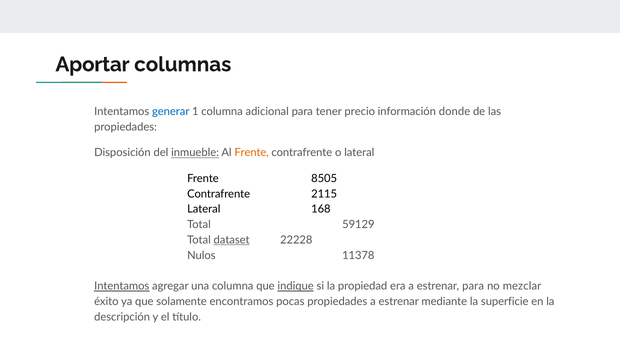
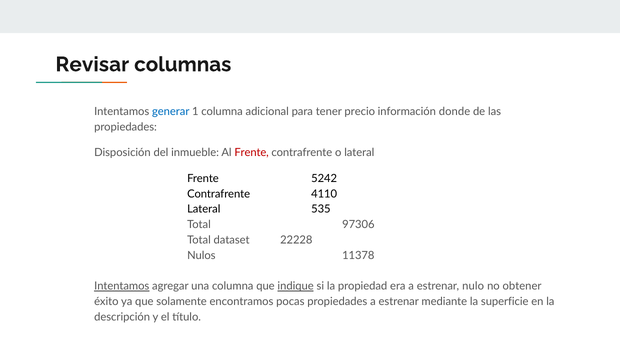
Aportar: Aportar -> Revisar (92, 64)
inmueble underline: present -> none (195, 153)
Frente colour: orange -> red (252, 153)
8505: 8505 -> 5242 (324, 178)
2115: 2115 -> 4110 (324, 194)
168: 168 -> 535 (321, 209)
59129: 59129 -> 97306 (358, 225)
dataset underline: present -> none (232, 240)
estrenar para: para -> nulo (473, 286)
mezclar: mezclar -> obtener (522, 286)
